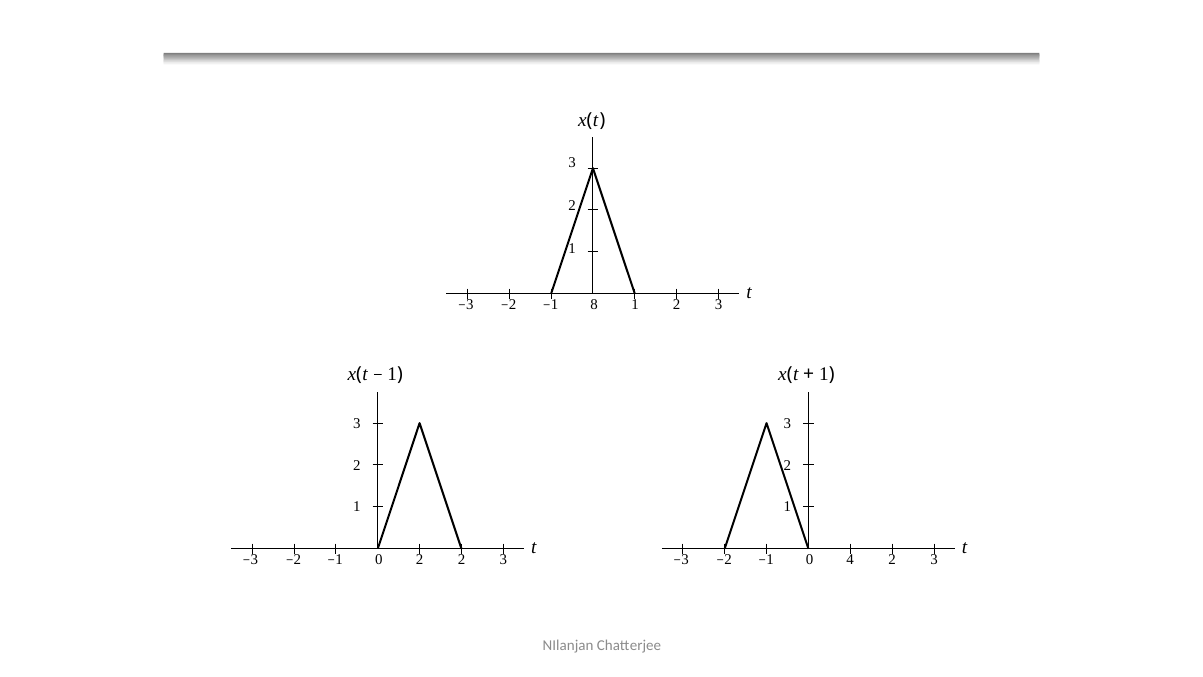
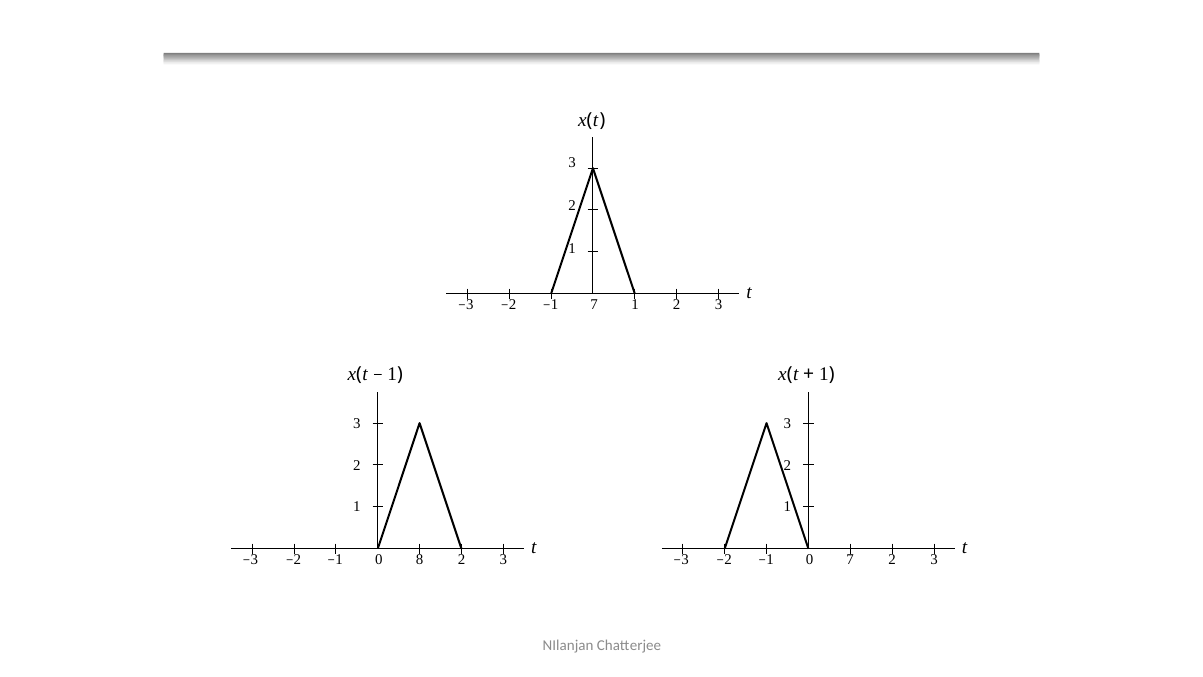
−1 8: 8 -> 7 (594, 305)
0 2: 2 -> 8 (420, 559)
0 4: 4 -> 7 (850, 559)
